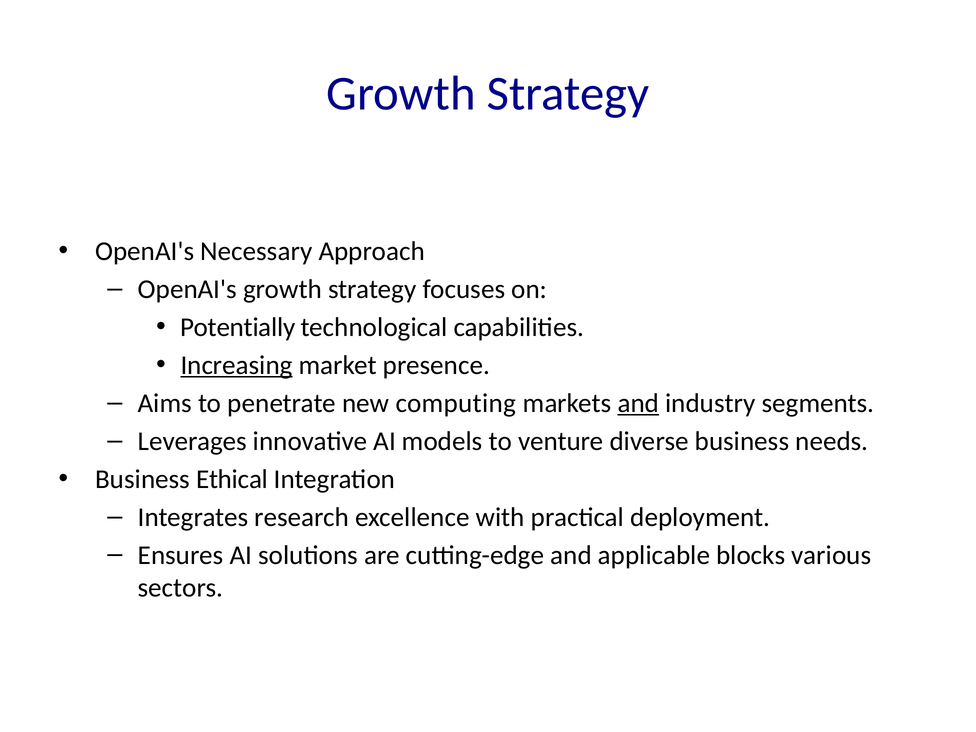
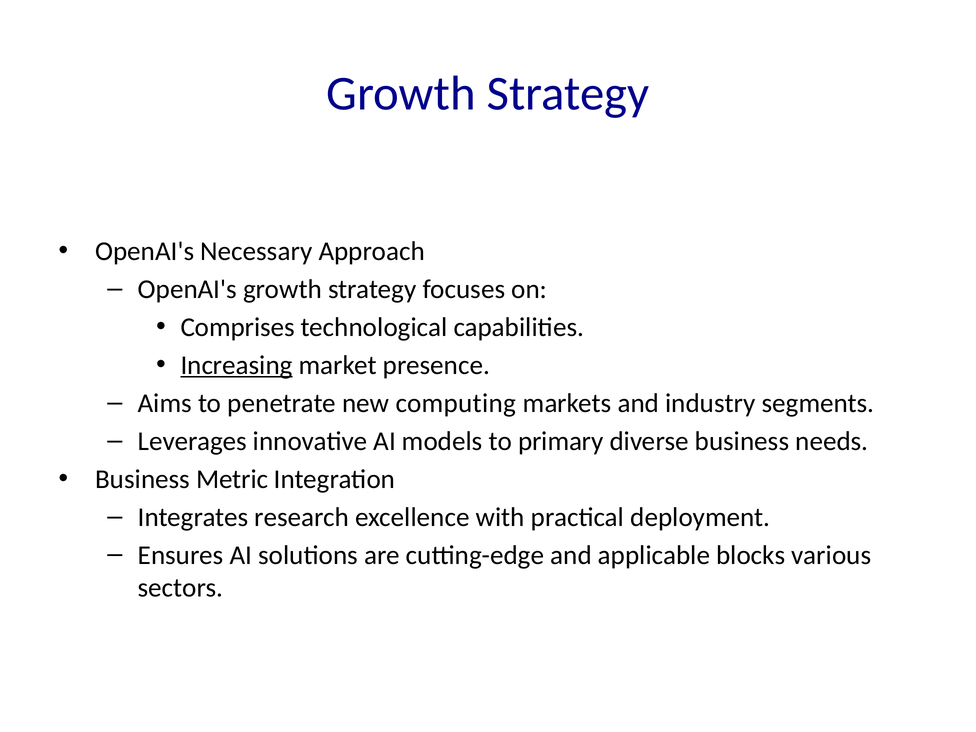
Potentially: Potentially -> Comprises (238, 327)
and underline: present -> none (638, 403)
venture: venture -> primary (561, 441)
Ethical: Ethical -> Metric (232, 479)
